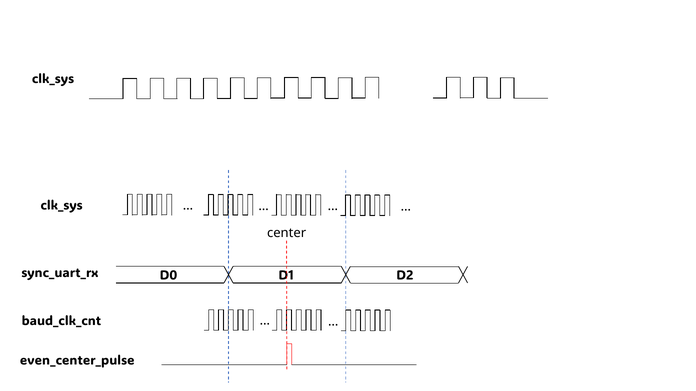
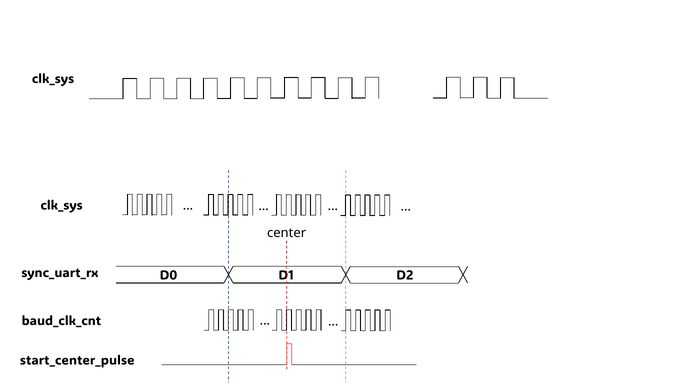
even_center_pulse: even_center_pulse -> start_center_pulse (77, 361)
